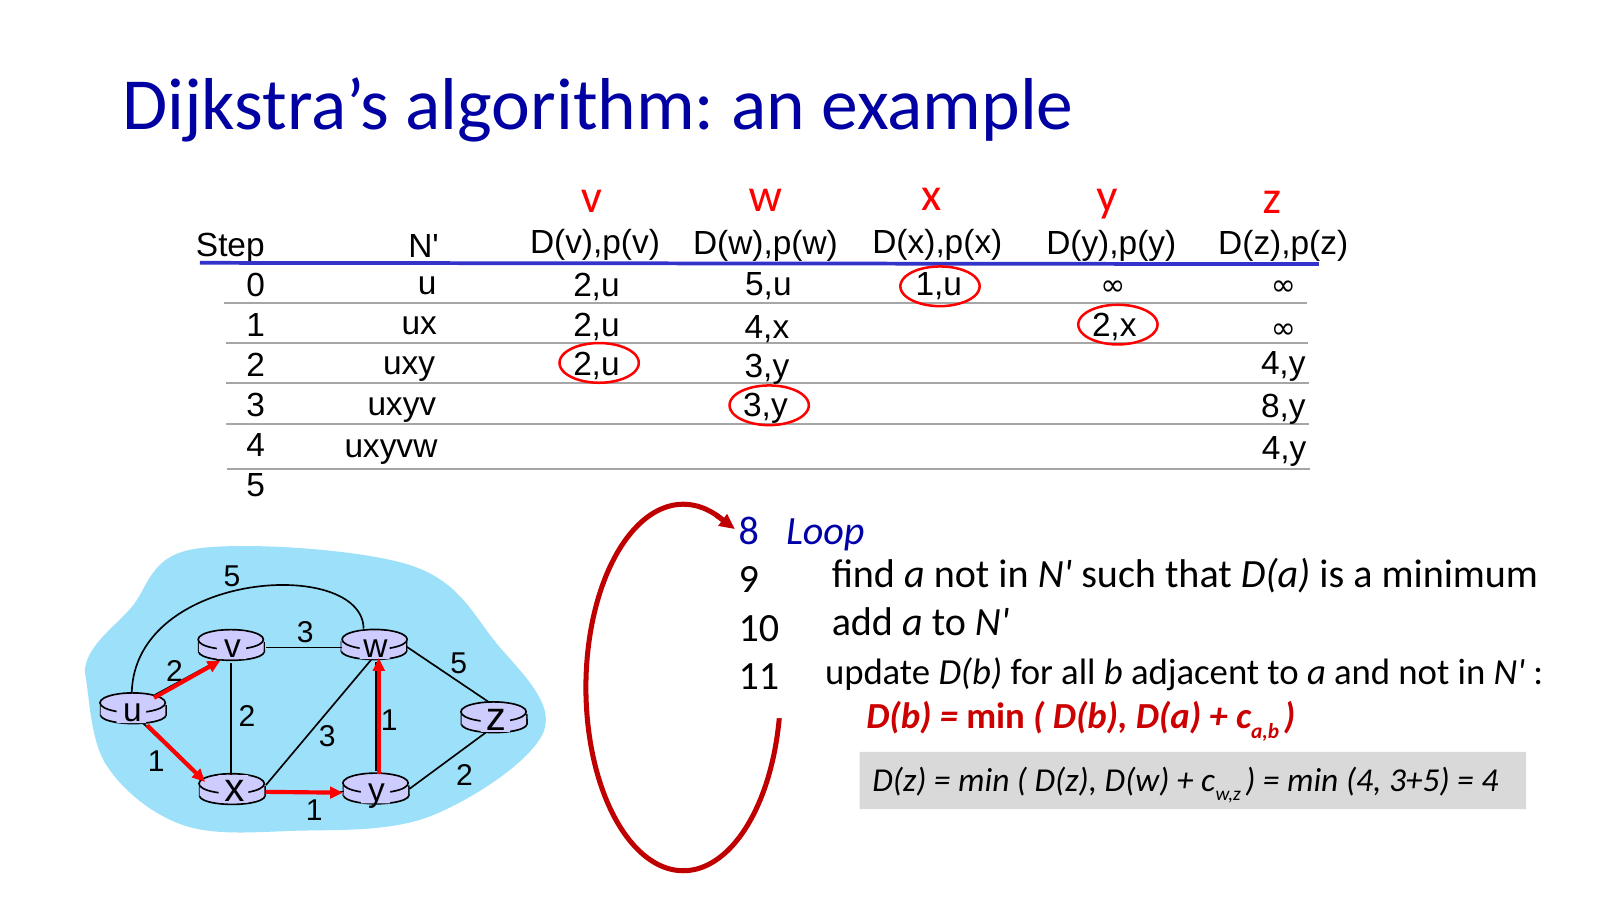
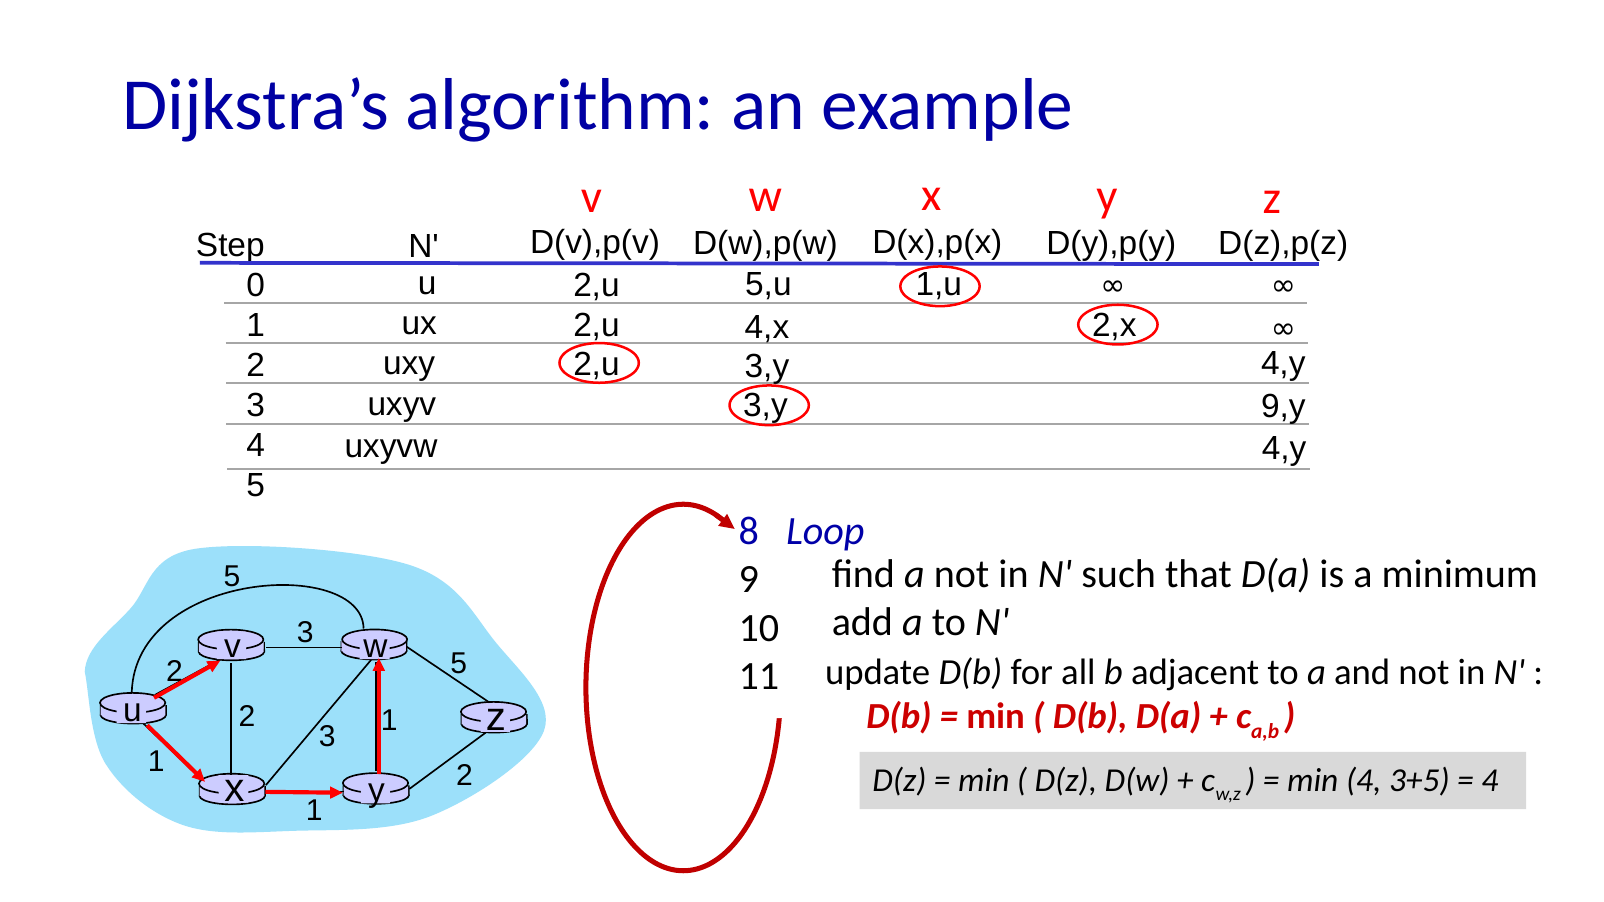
8,y: 8,y -> 9,y (1283, 406)
